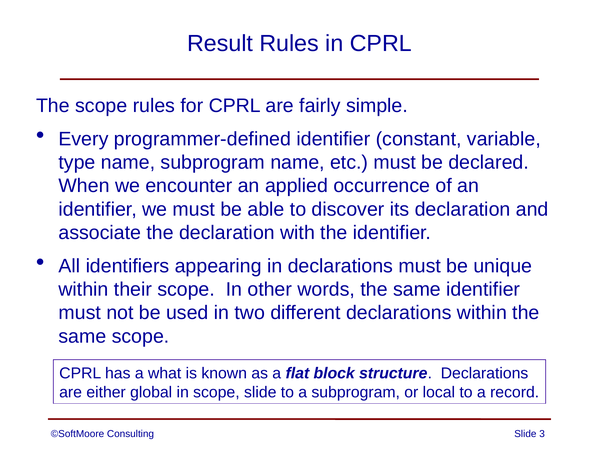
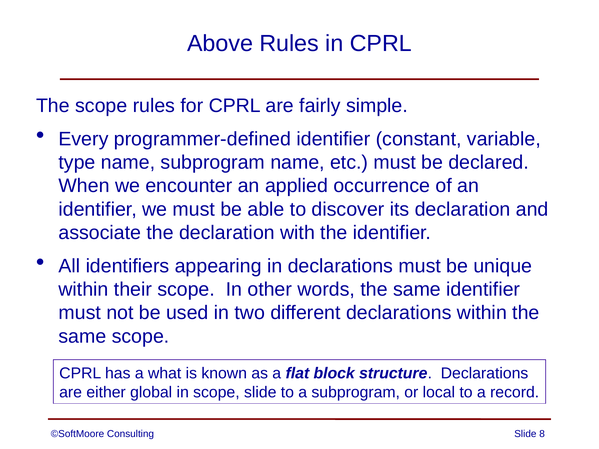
Result: Result -> Above (220, 44)
3: 3 -> 8 (542, 434)
